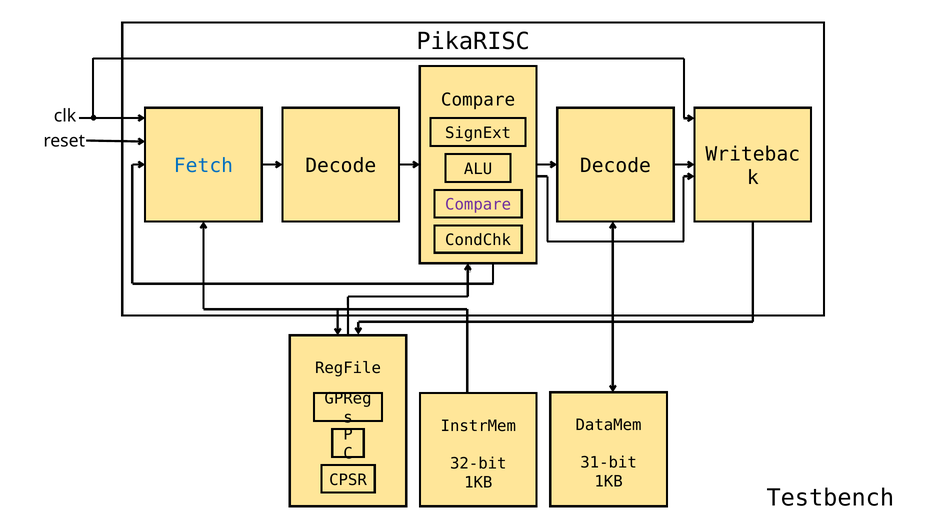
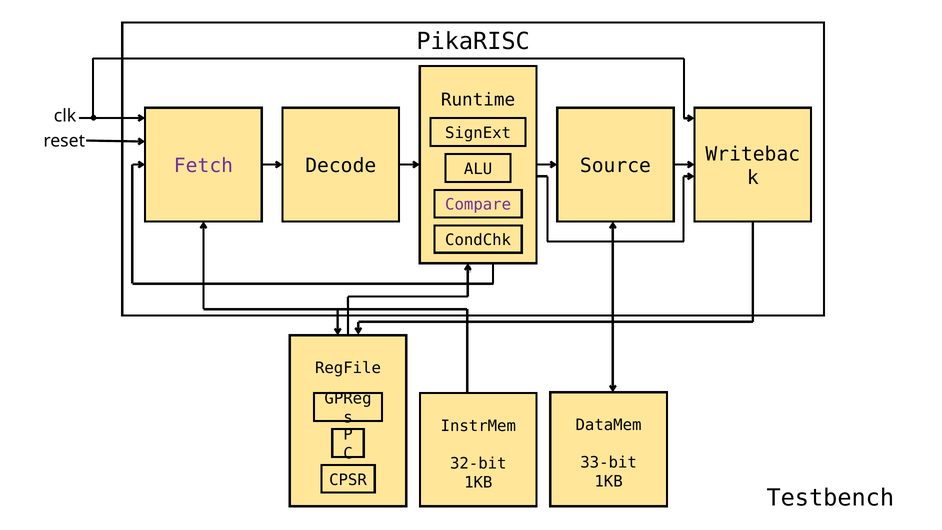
Compare: Compare -> Runtime (478, 100)
Fetch colour: blue -> purple (203, 166)
Decode Decode: Decode -> Source (615, 166)
31-bit: 31-bit -> 33-bit (609, 463)
